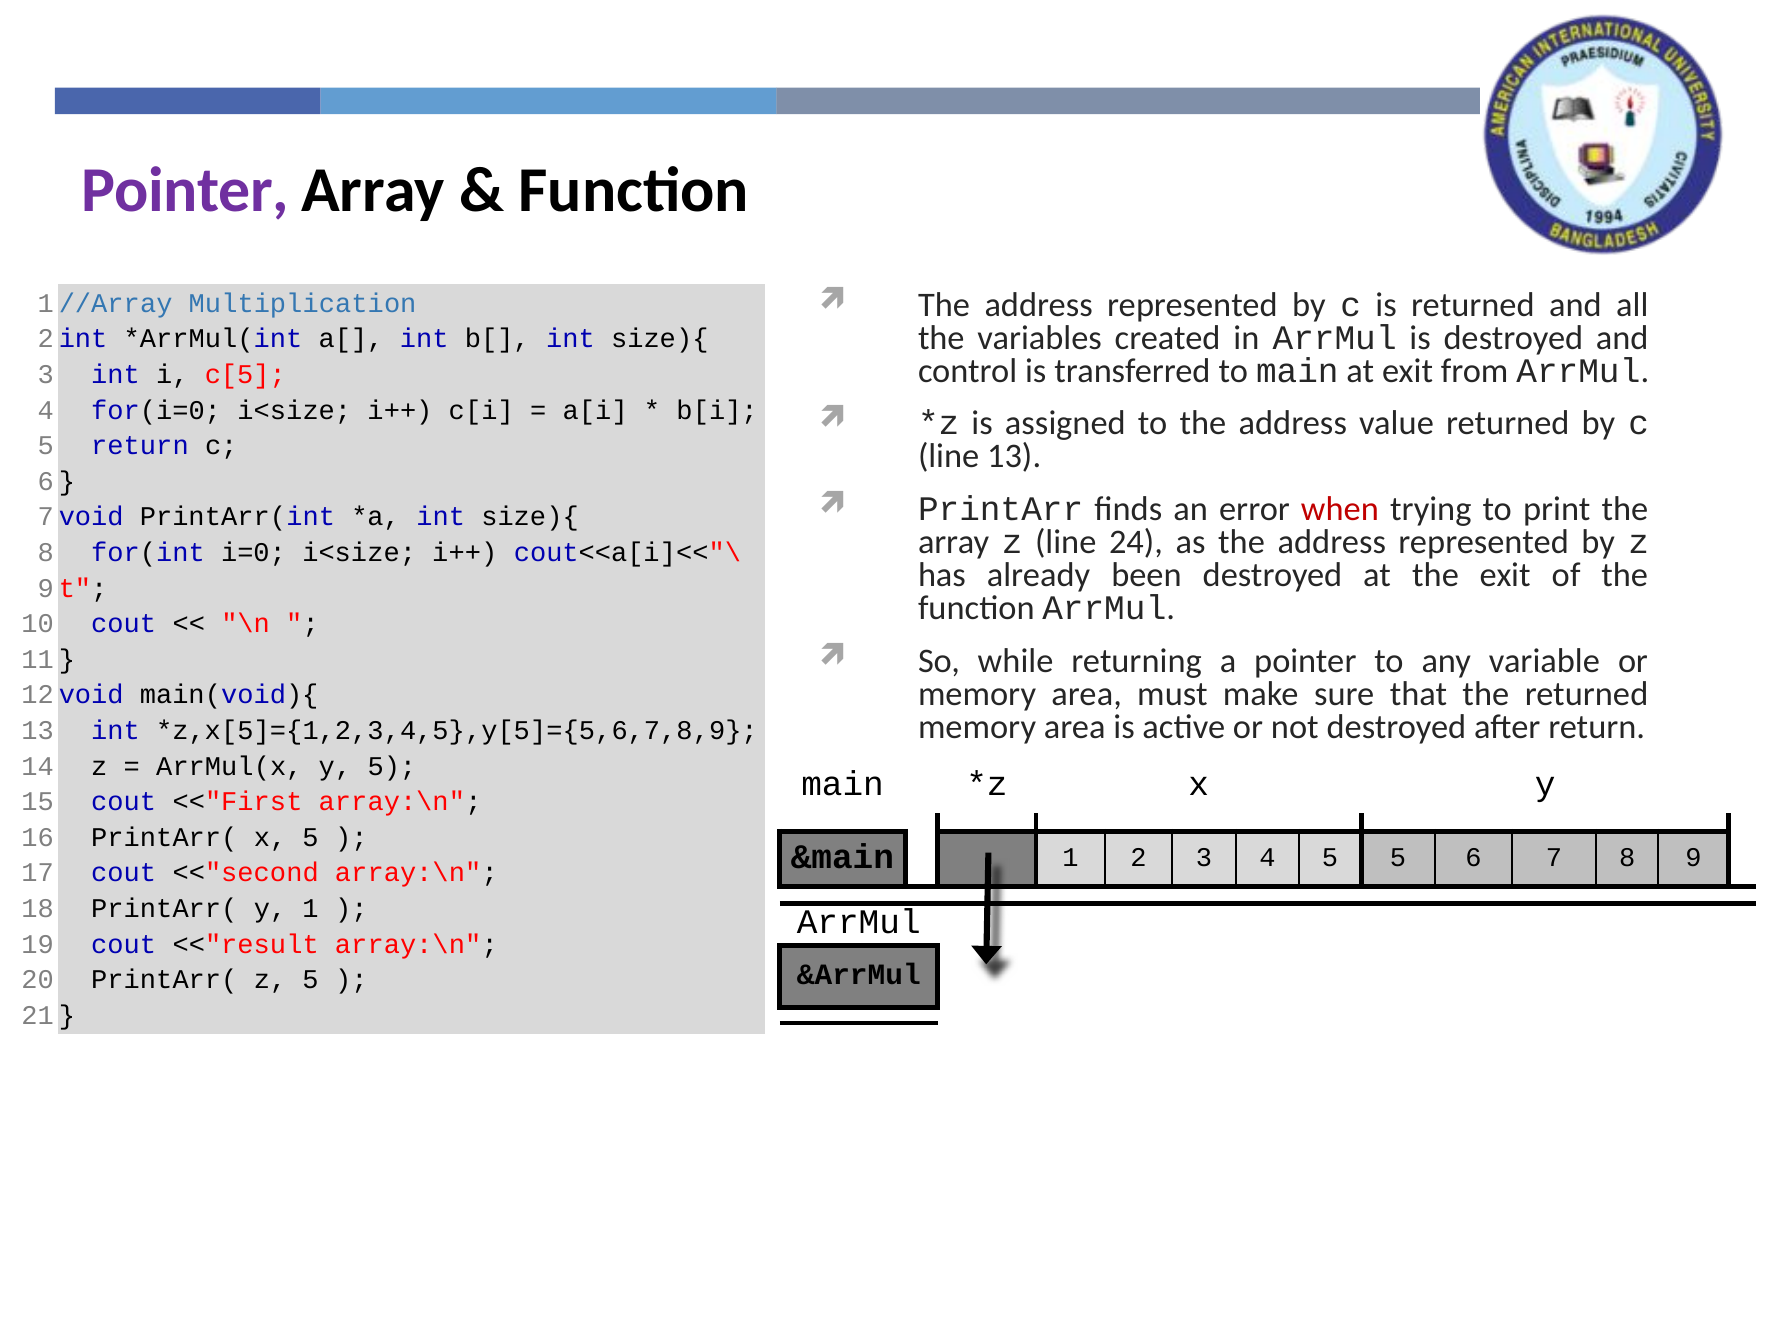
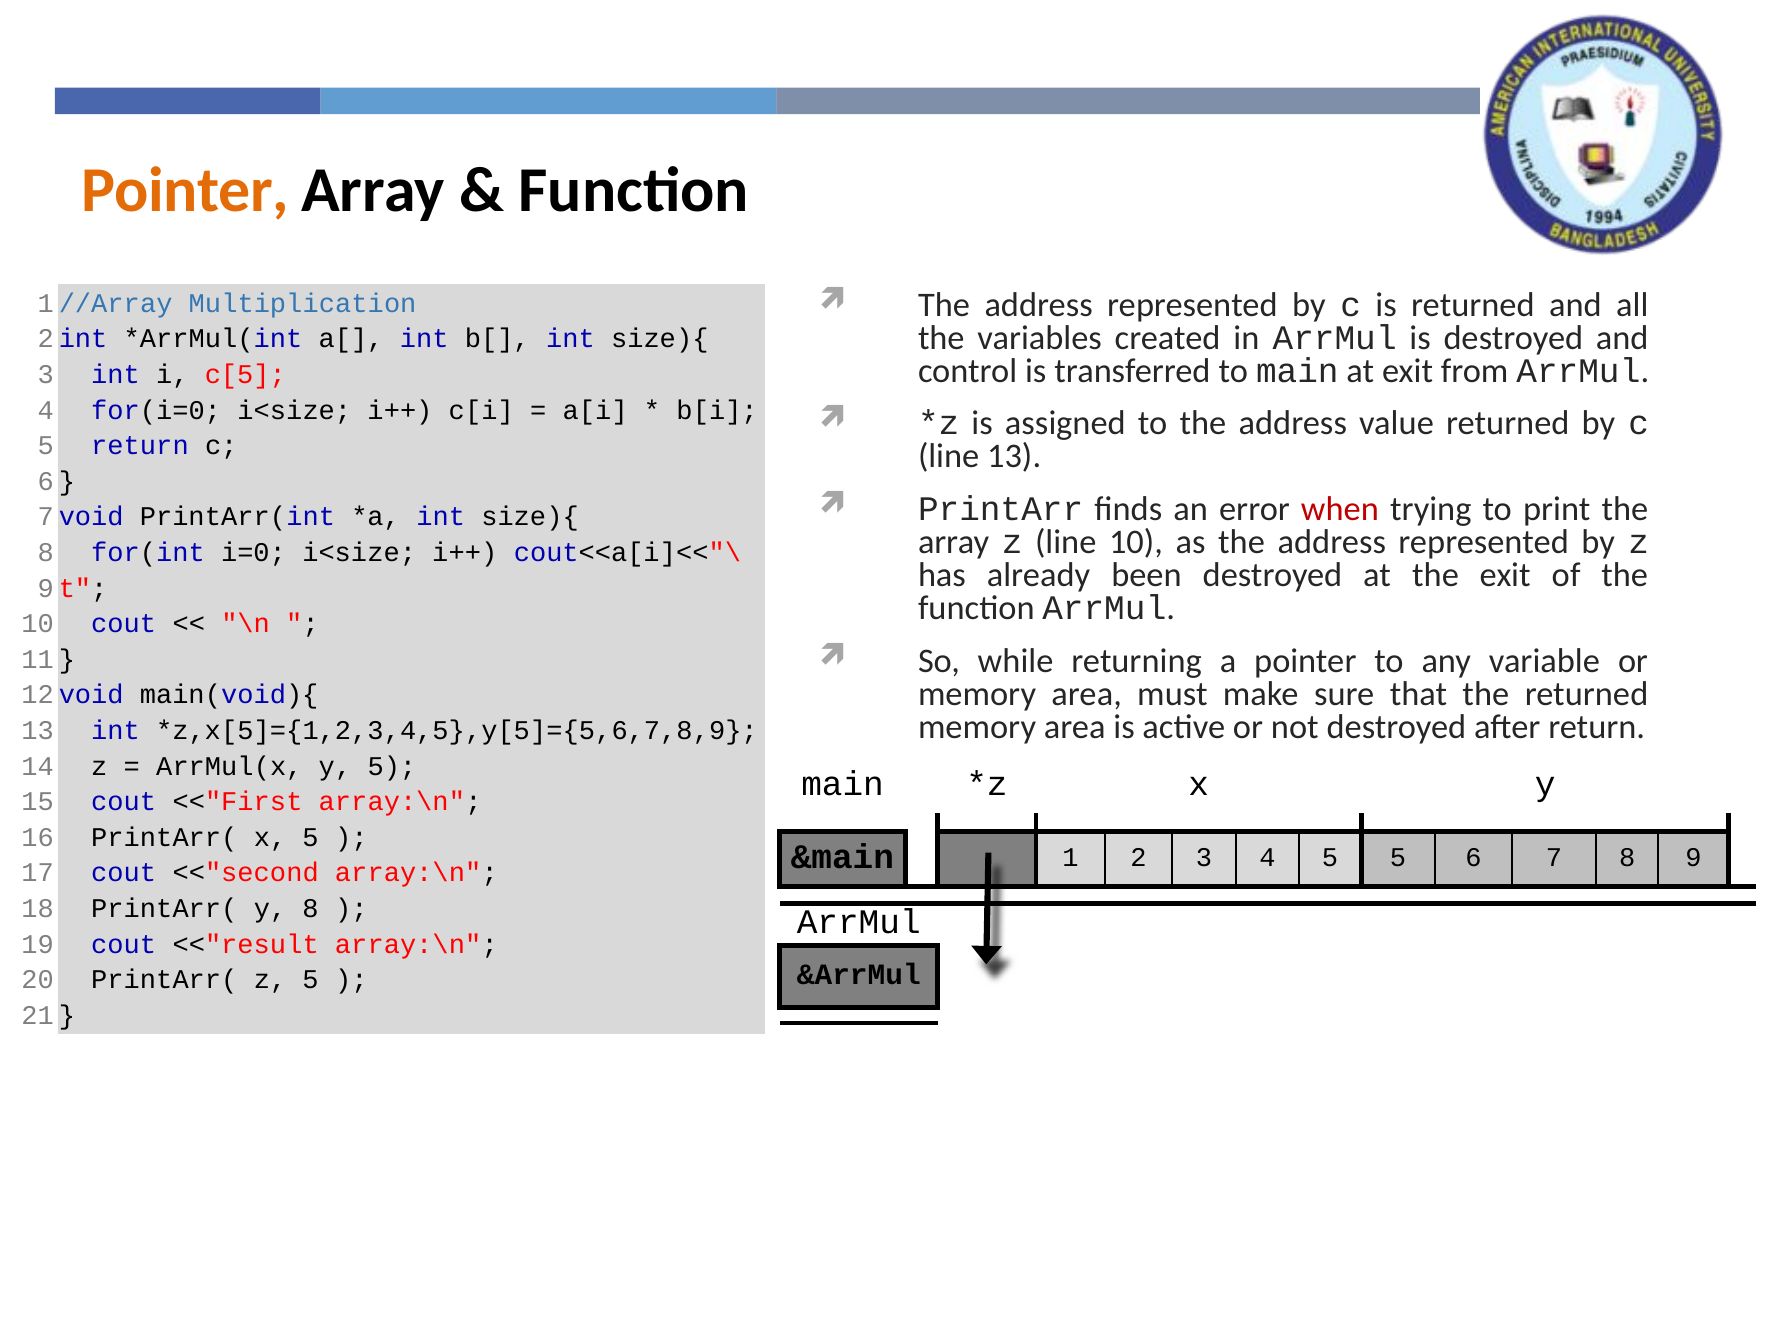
Pointer colour: purple -> orange (185, 190)
line 24: 24 -> 10 (1136, 542)
y 1: 1 -> 8 (311, 908)
